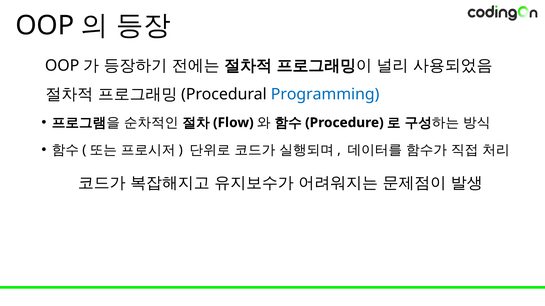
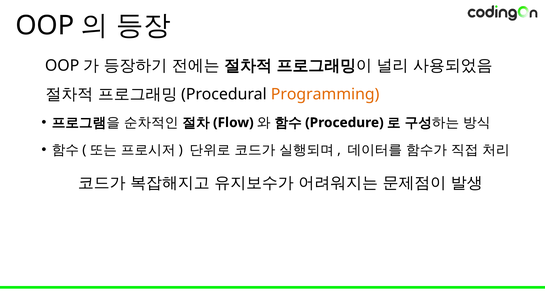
Programming colour: blue -> orange (325, 94)
